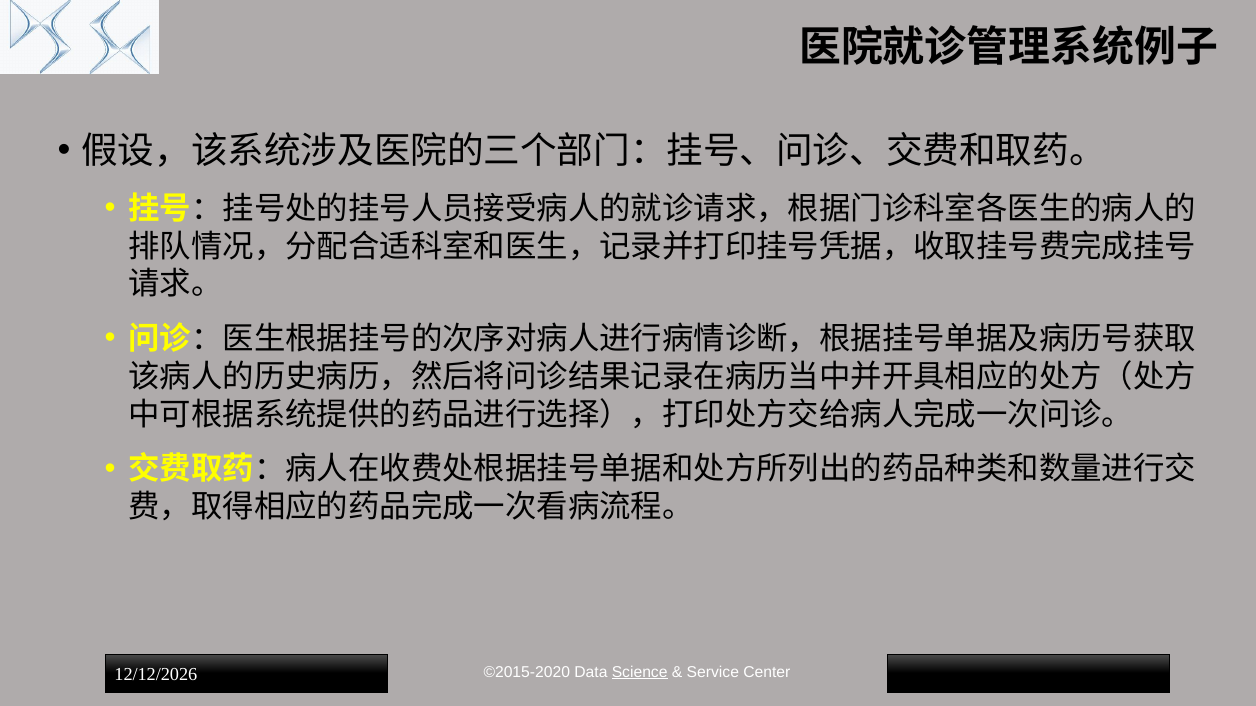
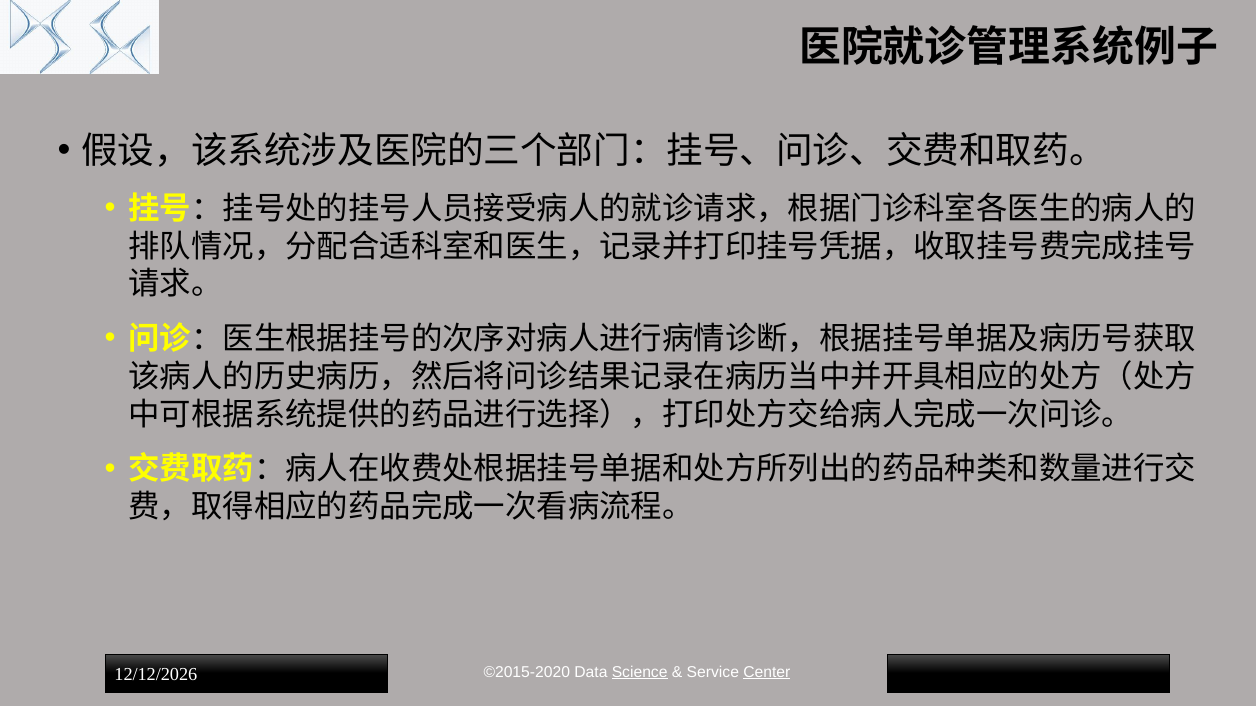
Center underline: none -> present (767, 673)
